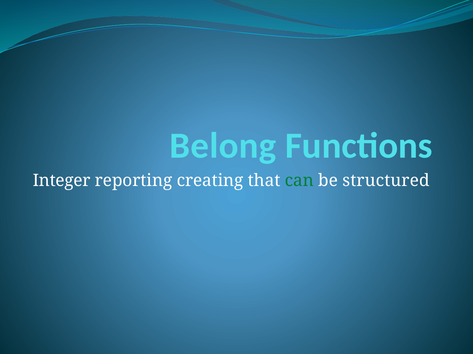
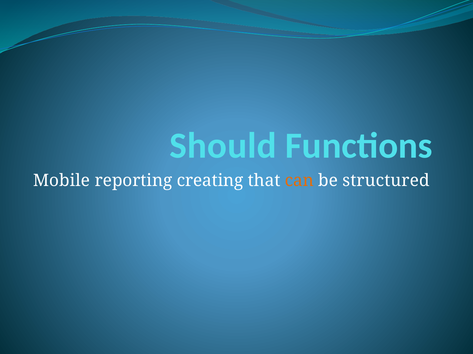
Belong: Belong -> Should (223, 146)
Integer: Integer -> Mobile (62, 181)
can colour: green -> orange (299, 181)
